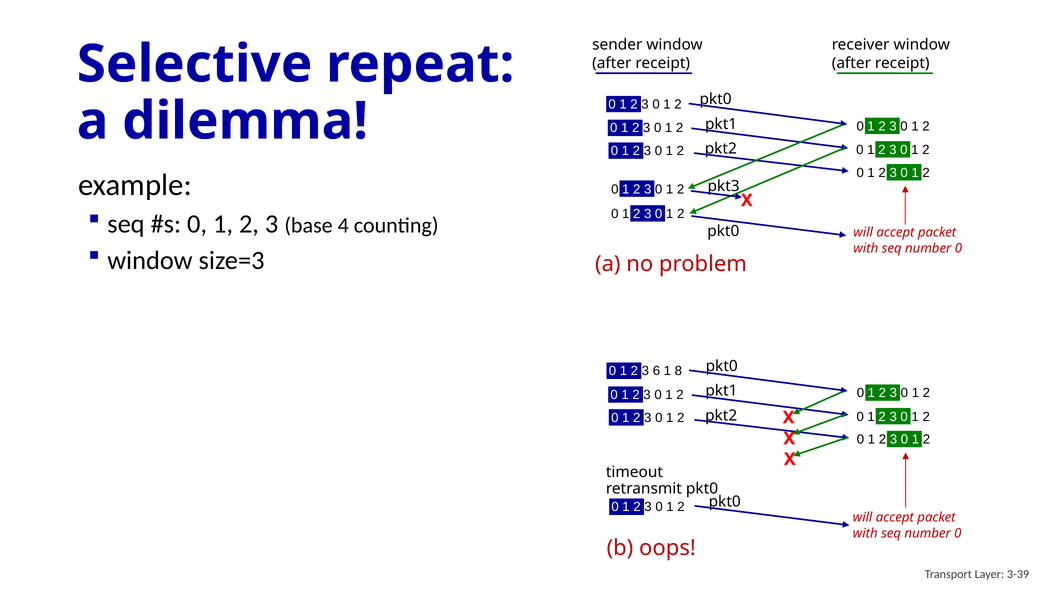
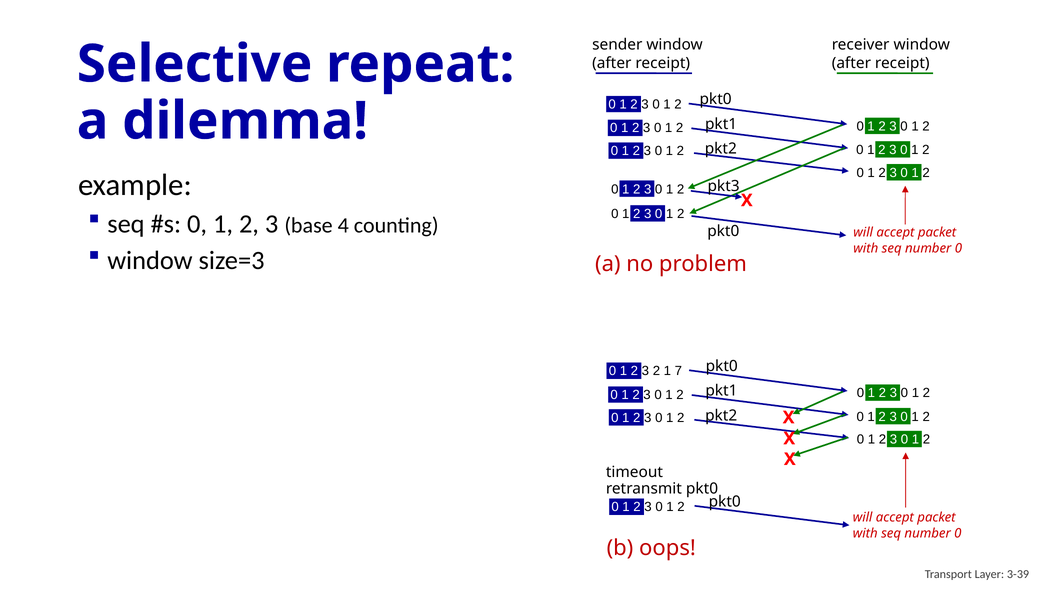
3 6: 6 -> 2 (656, 371)
8: 8 -> 7 (678, 371)
